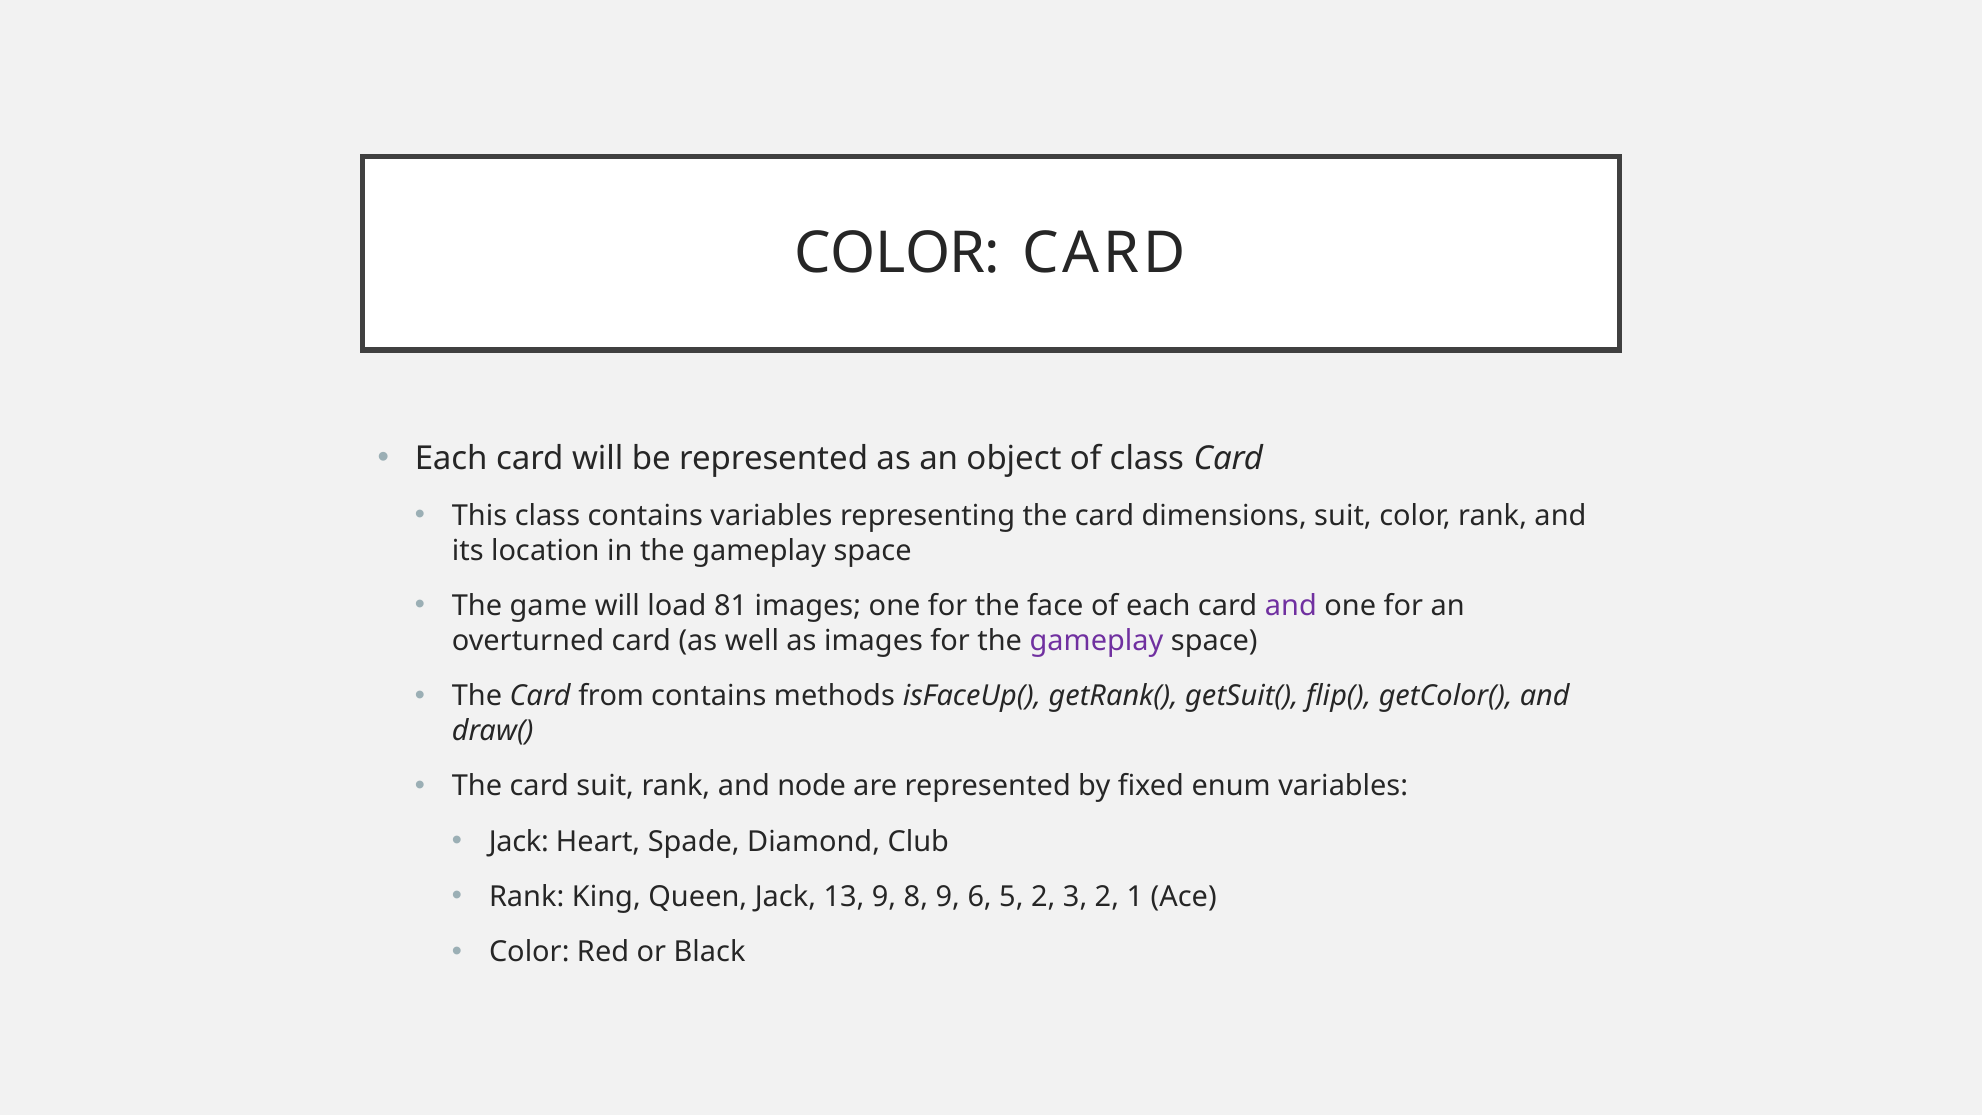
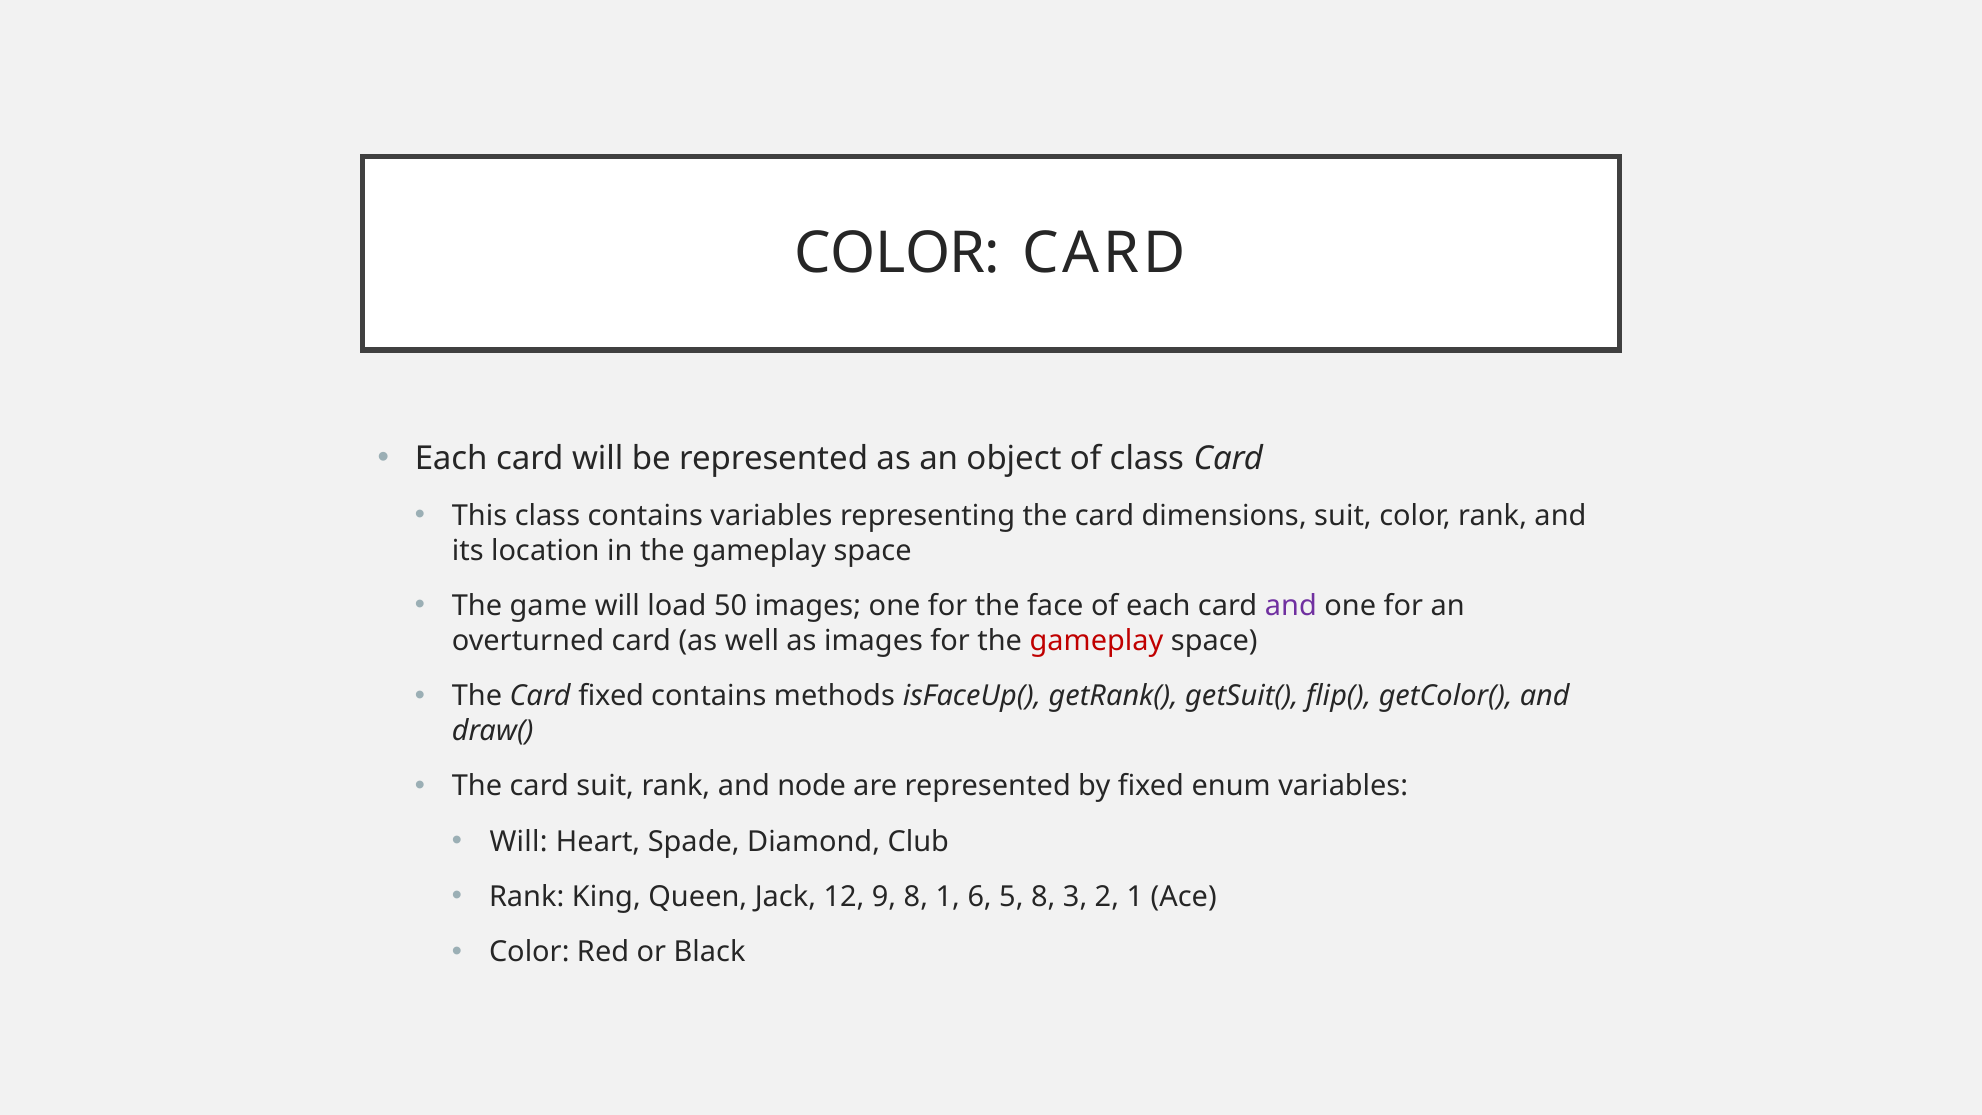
81: 81 -> 50 (731, 606)
gameplay colour: purple -> red (1097, 641)
Card from: from -> fixed (611, 696)
Jack: Jack -> Will (519, 842)
13: 13 -> 12 (844, 897)
8 9: 9 -> 1 (948, 897)
5 2: 2 -> 8 (1043, 897)
